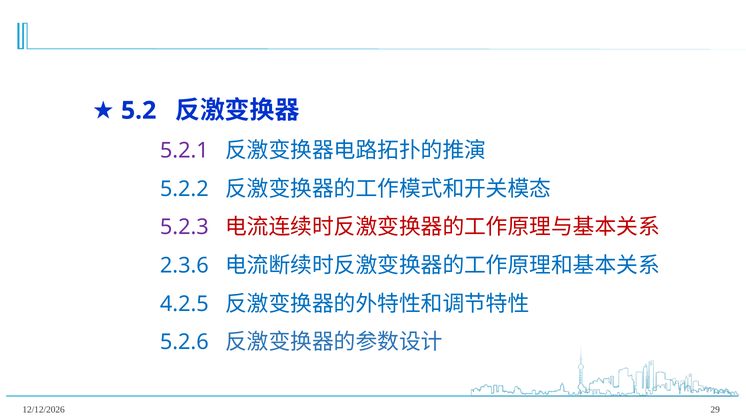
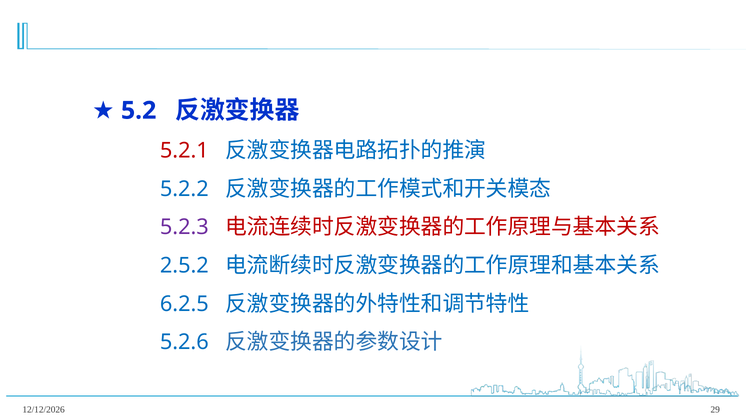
5.2.1 colour: purple -> red (184, 150)
2.3.6: 2.3.6 -> 2.5.2 (184, 265)
4.2.5: 4.2.5 -> 6.2.5 (184, 304)
